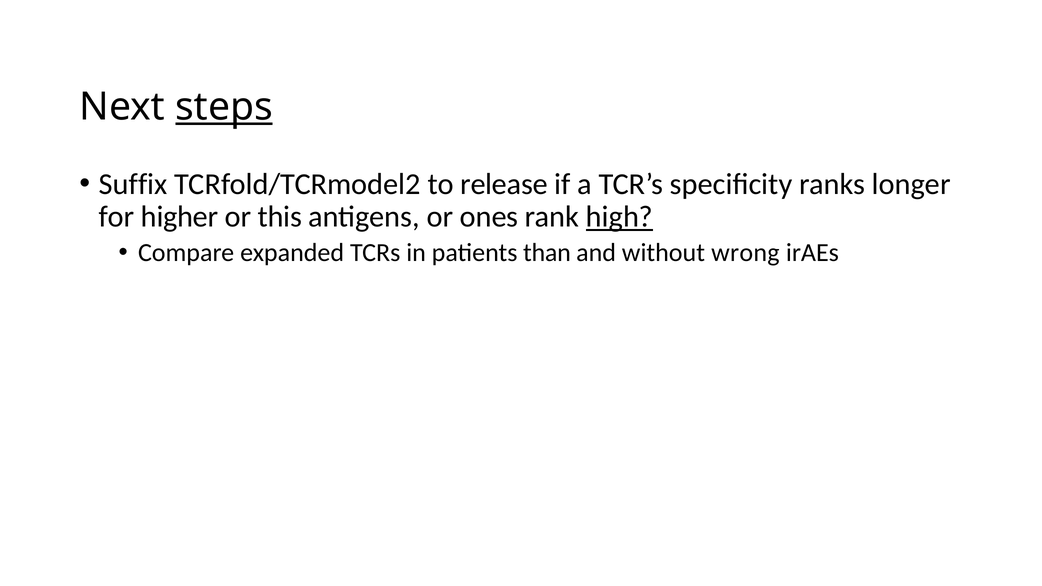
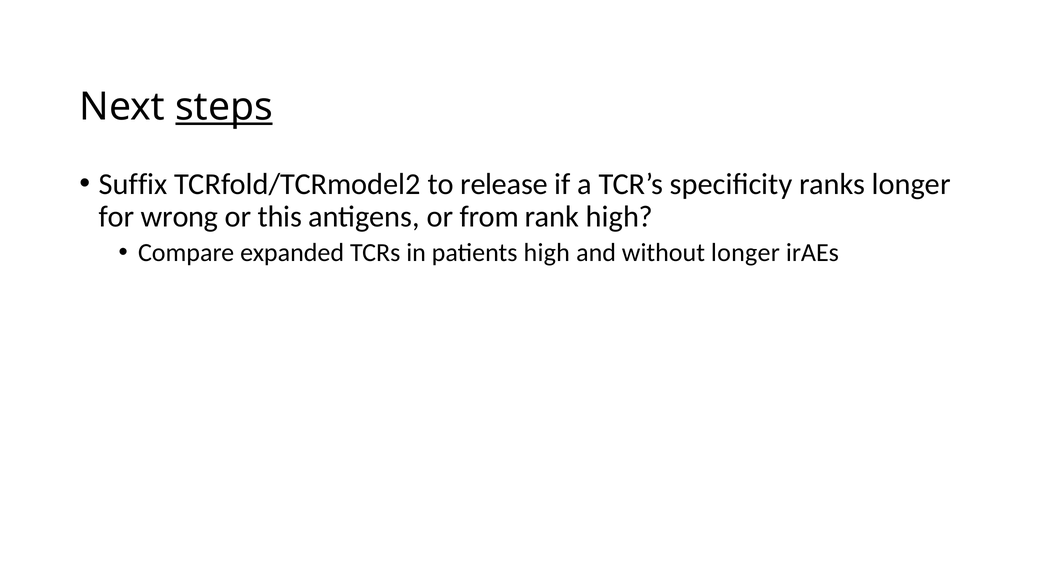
higher: higher -> wrong (180, 217)
ones: ones -> from (489, 217)
high underline: present -> none (619, 217)
patients than: than -> high (547, 253)
without wrong: wrong -> longer (745, 253)
